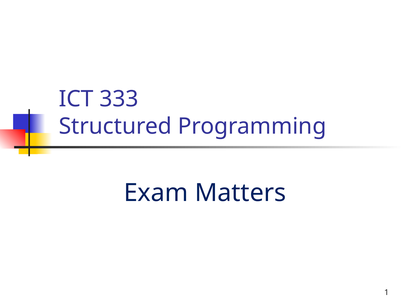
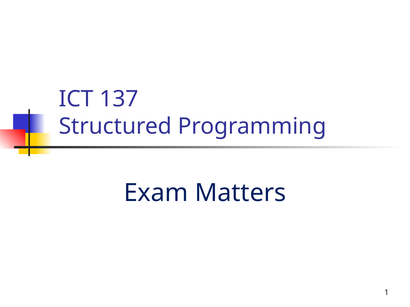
333: 333 -> 137 (119, 99)
